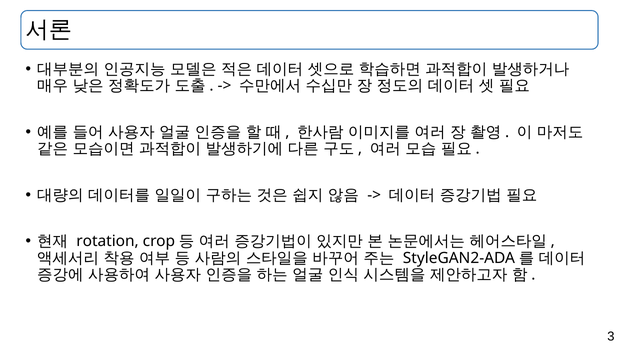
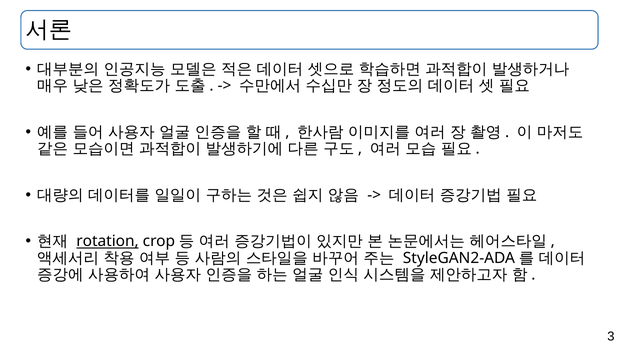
rotation underline: none -> present (108, 241)
